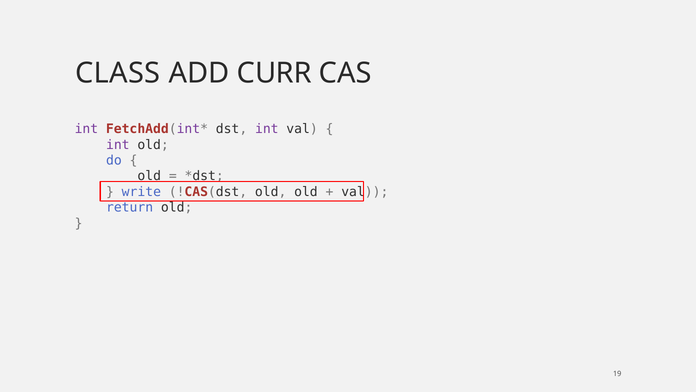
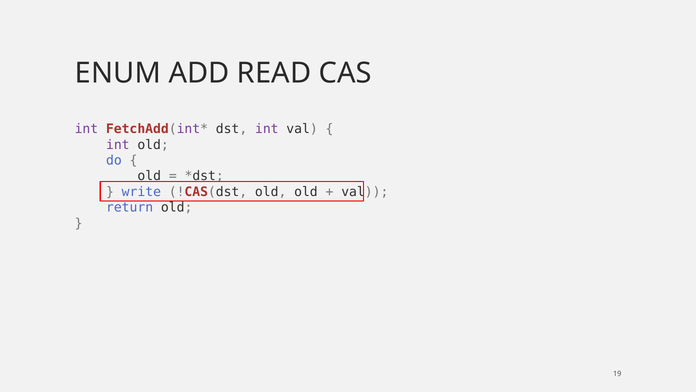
CLASS: CLASS -> ENUM (118, 73)
CURR: CURR -> READ (274, 73)
